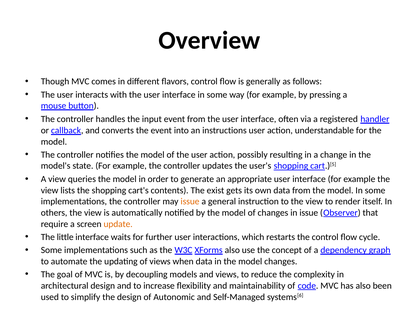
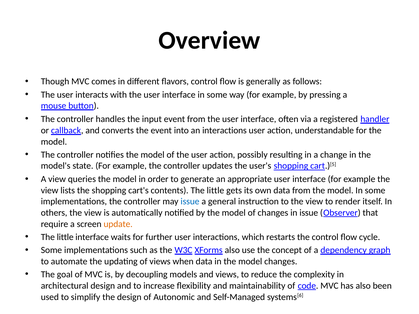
an instructions: instructions -> interactions (224, 130)
contents The exist: exist -> little (215, 190)
issue colour: orange -> blue (190, 202)
